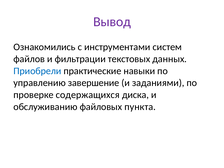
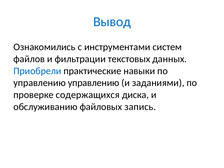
Вывод colour: purple -> blue (112, 22)
управлению завершение: завершение -> управлению (94, 83)
пункта: пункта -> запись (140, 107)
